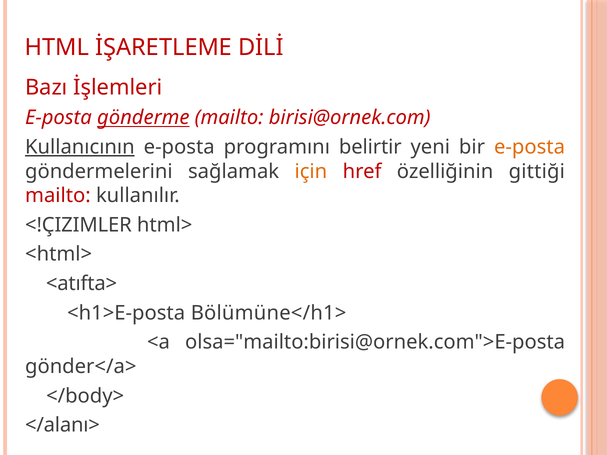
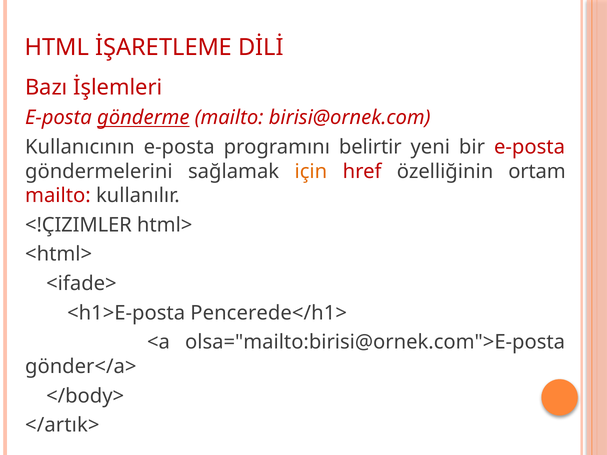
Kullanıcının underline: present -> none (80, 147)
e-posta colour: orange -> red (530, 147)
gittiği: gittiği -> ortam (537, 171)
<atıfta>: <atıfta> -> <ifade> (81, 284)
Bölümüne</h1>: Bölümüne</h1> -> Pencerede</h1> (269, 313)
</alanı>: </alanı> -> </artık> (62, 425)
